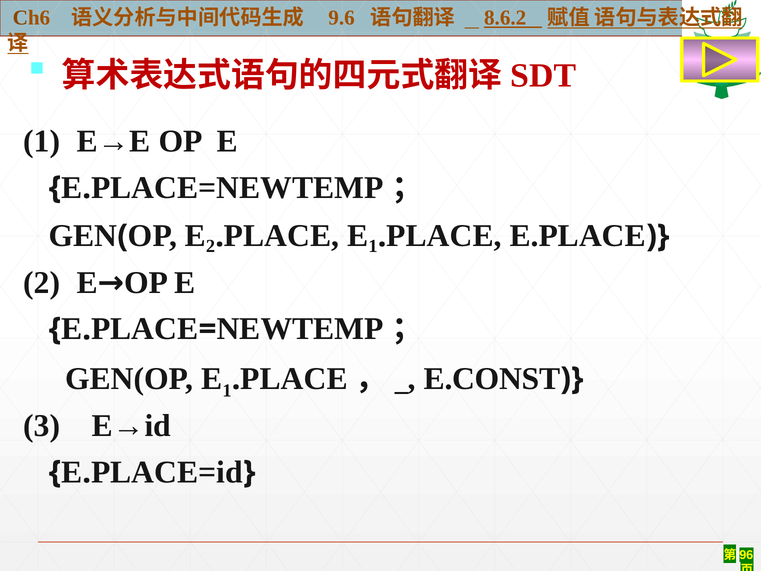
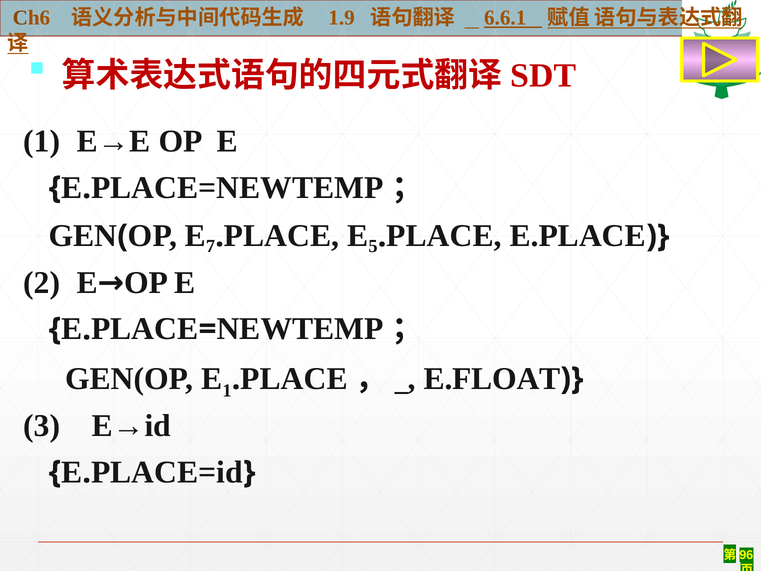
9.6: 9.6 -> 1.9 (342, 18)
8.6.2: 8.6.2 -> 6.6.1 (505, 18)
E 2: 2 -> 7 (211, 246)
1: 1 -> 5 (373, 246)
E.CONST: E.CONST -> E.FLOAT (492, 378)
